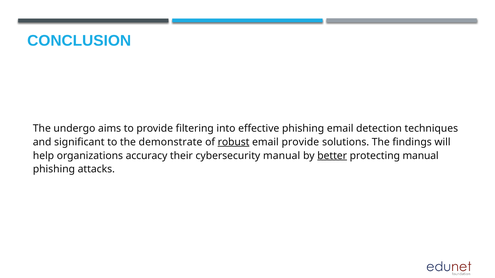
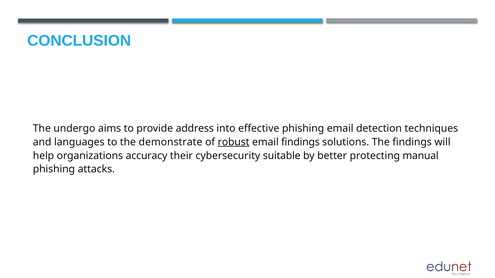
filtering: filtering -> address (195, 129)
significant: significant -> languages (79, 142)
email provide: provide -> findings (300, 142)
cybersecurity manual: manual -> suitable (282, 156)
better underline: present -> none (332, 156)
